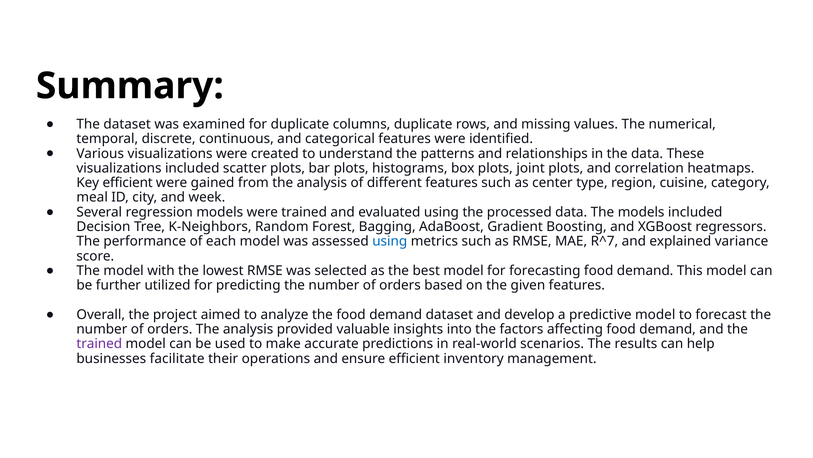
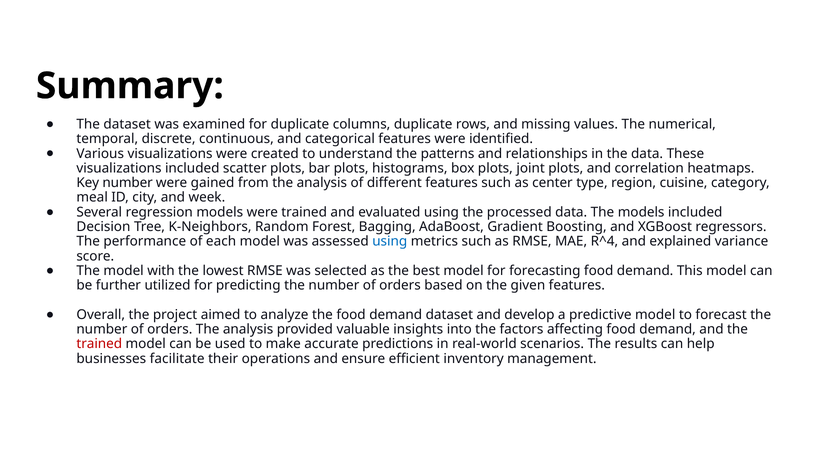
Key efficient: efficient -> number (128, 183)
R^7: R^7 -> R^4 (604, 241)
trained colour: purple -> red (99, 343)
